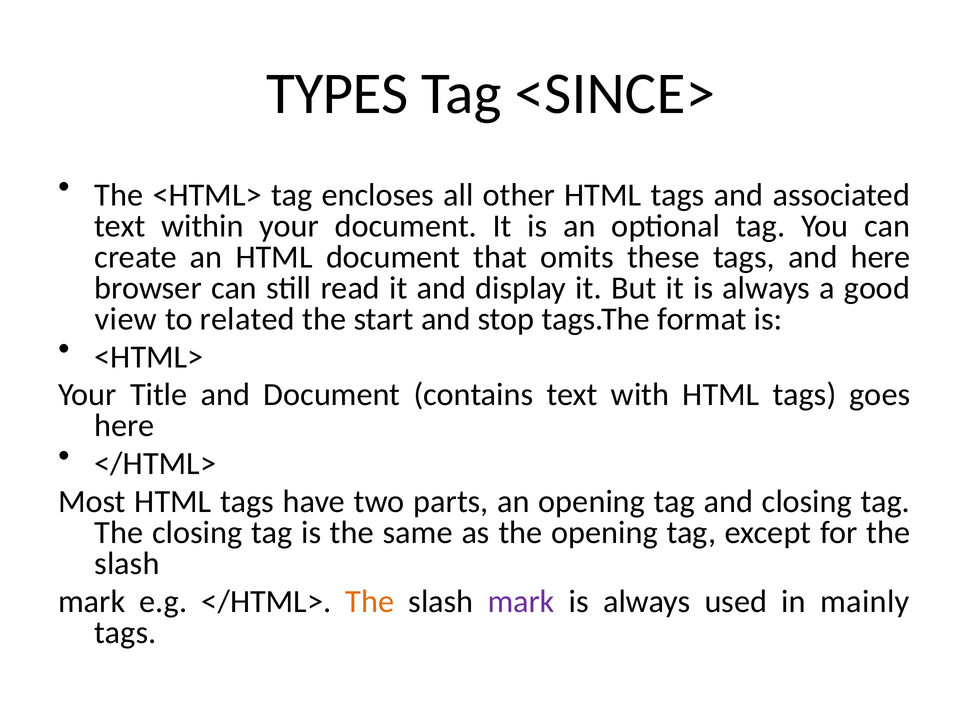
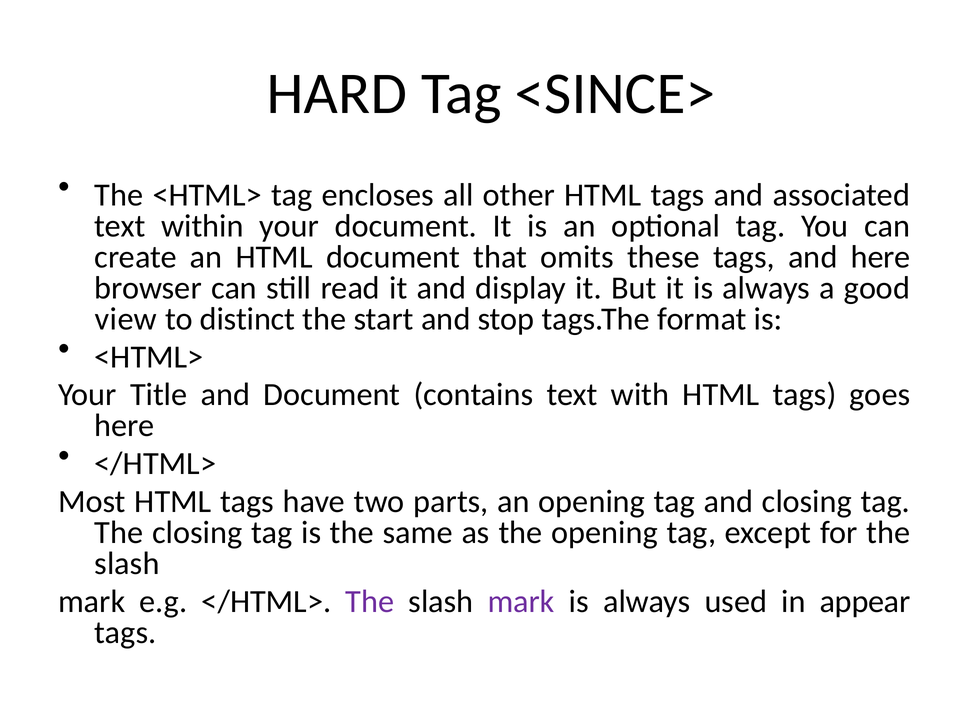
TYPES: TYPES -> HARD (337, 94)
related: related -> distinct (248, 319)
The colour: orange -> purple (370, 601)
mainly: mainly -> appear (865, 601)
